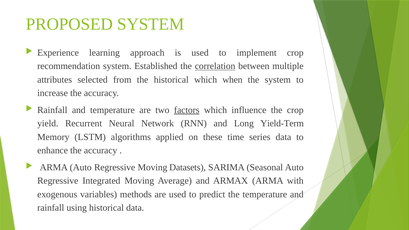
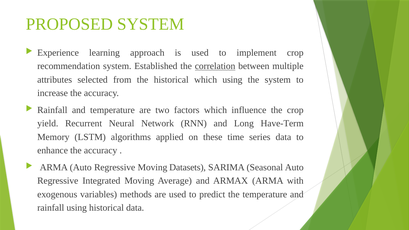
which when: when -> using (232, 80)
factors underline: present -> none (187, 110)
Yield-Term: Yield-Term -> Have-Term (282, 124)
